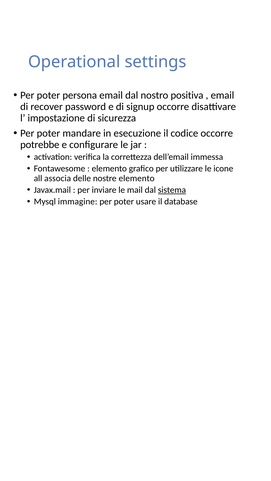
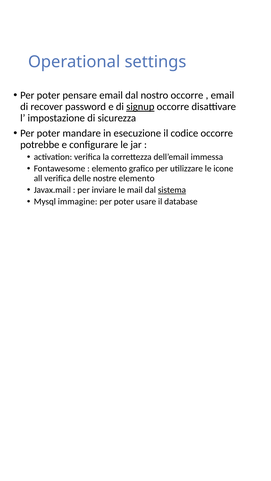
persona: persona -> pensare (80, 95)
nostro positiva: positiva -> occorre (187, 95)
signup underline: none -> present (140, 107)
all associa: associa -> verifica (58, 179)
